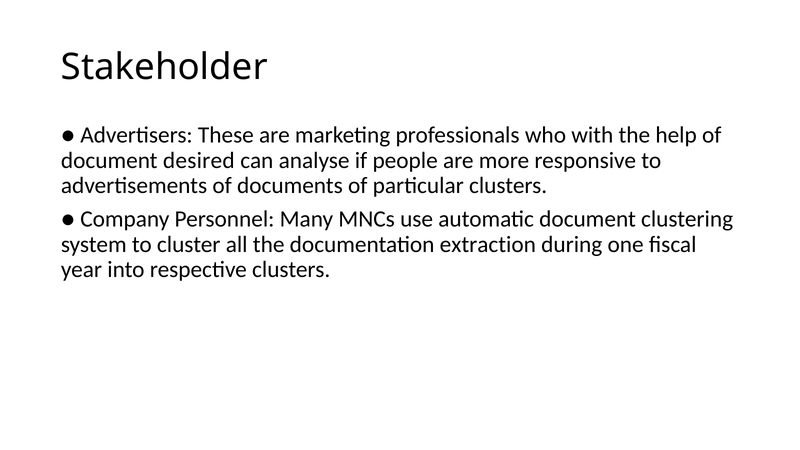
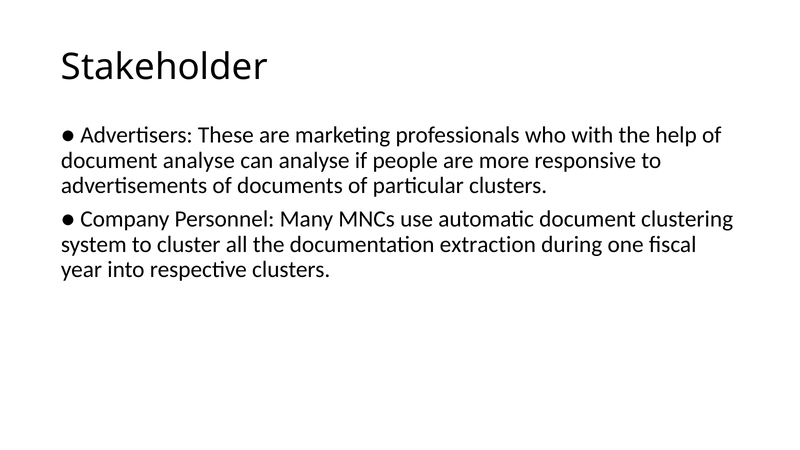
document desired: desired -> analyse (199, 160)
